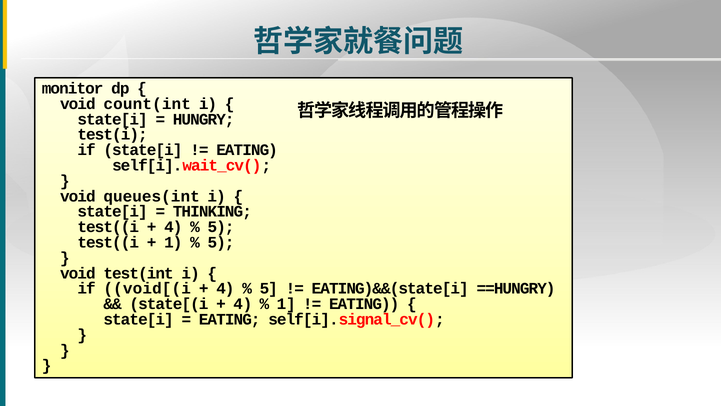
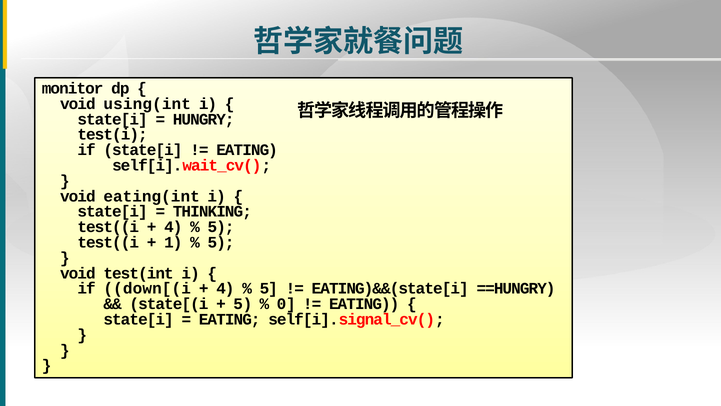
count(int: count(int -> using(int (147, 104)
queues(int: queues(int -> eating(int (152, 196)
void[(i: void[(i -> down[(i (147, 288)
4: 4 -> 5 (243, 304)
1: 1 -> 0 (286, 304)
